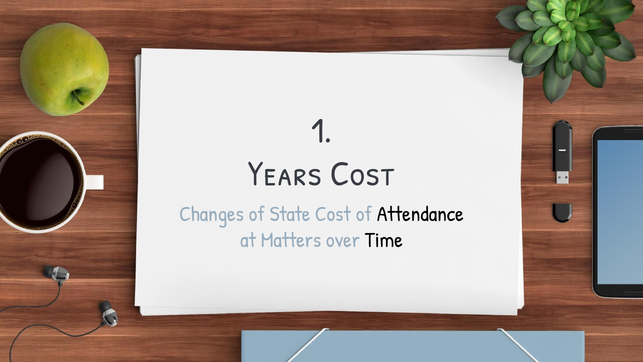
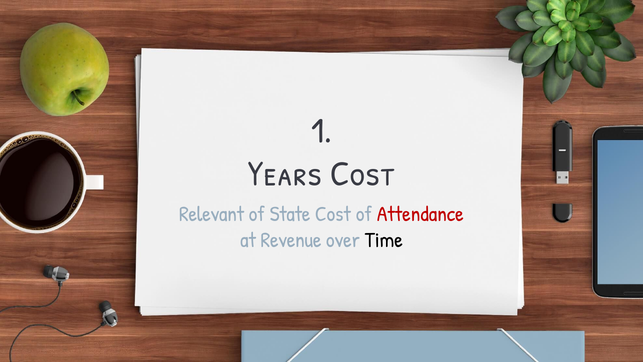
Changes: Changes -> Relevant (212, 214)
Attendance colour: black -> red (420, 214)
Matters: Matters -> Revenue (291, 240)
